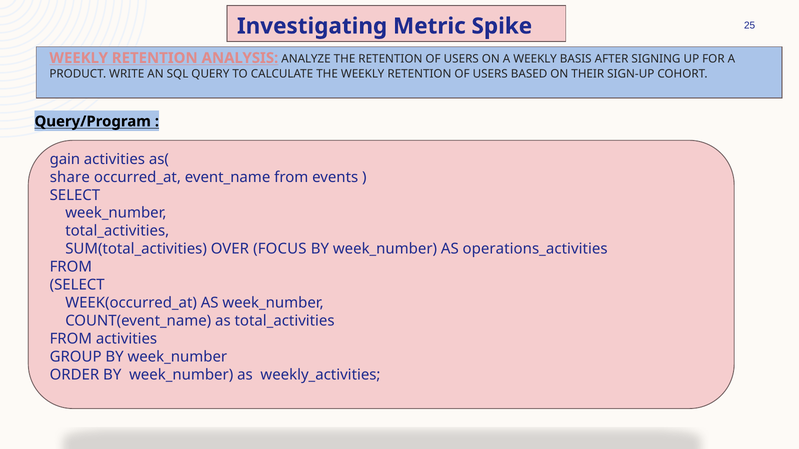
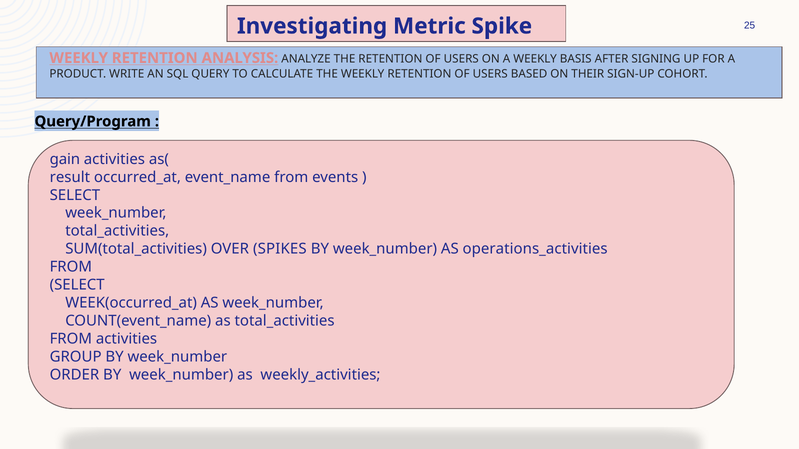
share: share -> result (70, 177)
FOCUS: FOCUS -> SPIKES (280, 249)
